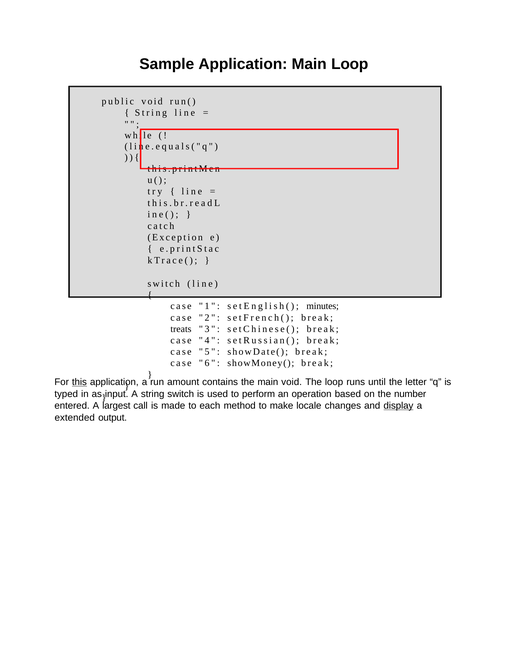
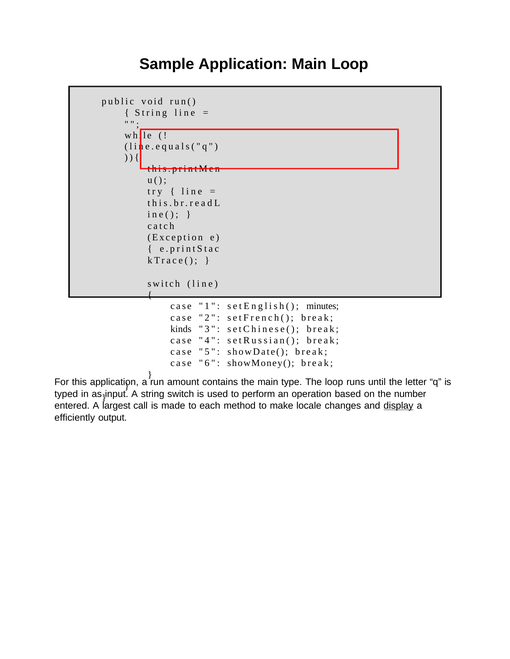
treats: treats -> kinds (181, 329)
this underline: present -> none (79, 383)
main void: void -> type (292, 383)
extended: extended -> efficiently (75, 418)
